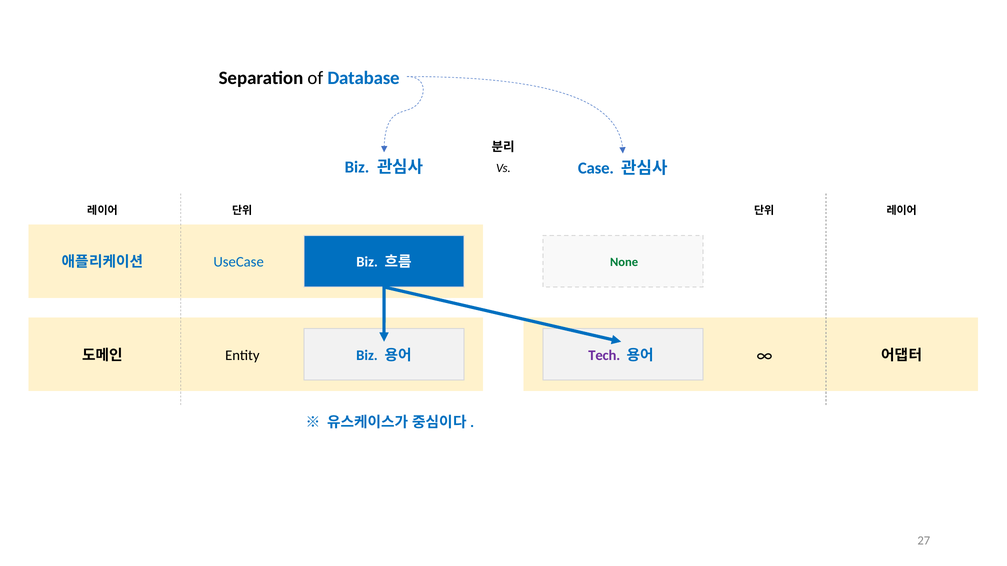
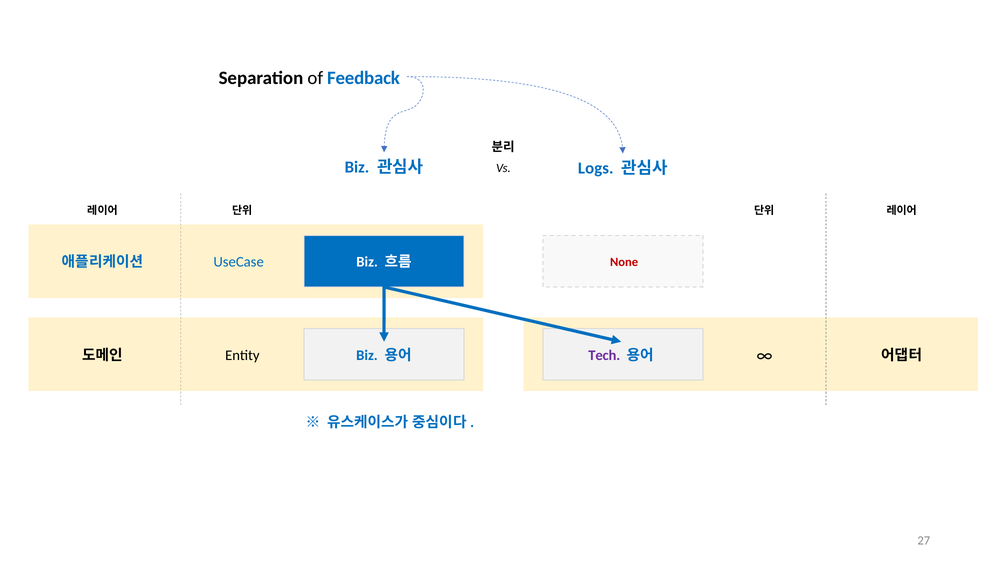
Database: Database -> Feedback (363, 78)
Case: Case -> Logs (596, 168)
None colour: green -> red (624, 262)
